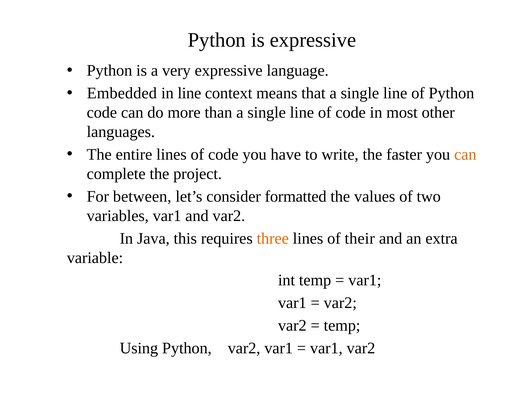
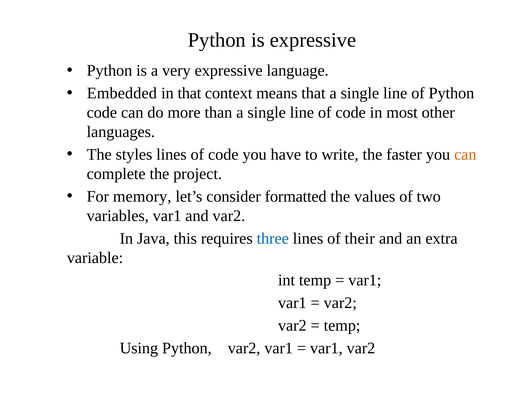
in line: line -> that (189, 93)
entire: entire -> styles (134, 155)
between: between -> memory (142, 196)
three colour: orange -> blue (273, 238)
